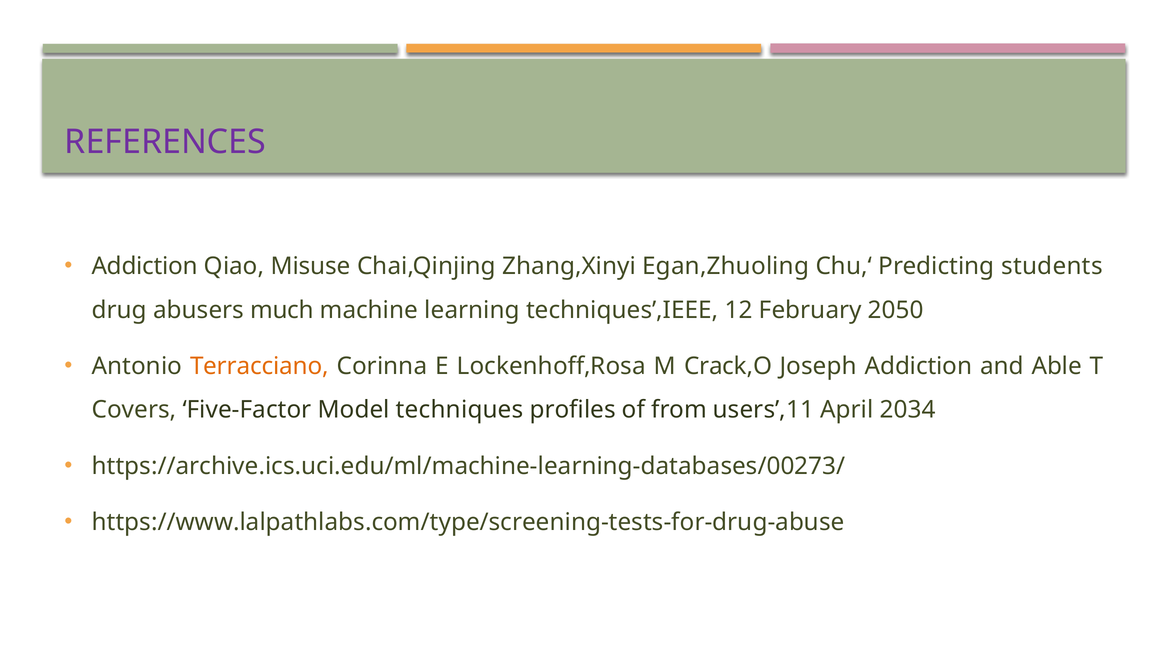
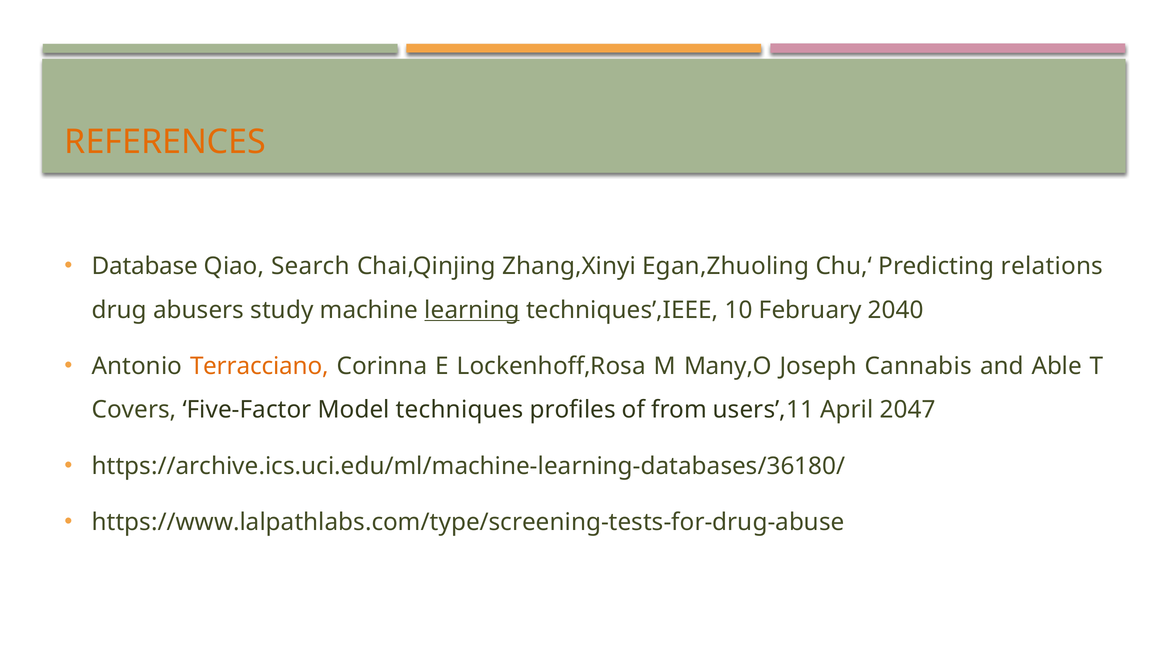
REFERENCES colour: purple -> orange (165, 142)
Addiction: Addiction -> Database (145, 266)
Misuse: Misuse -> Search (311, 266)
students: students -> relations (1052, 266)
much: much -> study (282, 310)
learning underline: none -> present (472, 310)
12: 12 -> 10 (739, 310)
2050: 2050 -> 2040 (896, 310)
Crack,O: Crack,O -> Many,O (728, 366)
Joseph Addiction: Addiction -> Cannabis (918, 366)
2034: 2034 -> 2047 (908, 410)
https://archive.ics.uci.edu/ml/machine-learning-databases/00273/: https://archive.ics.uci.edu/ml/machine-learning-databases/00273/ -> https://archive.ics.uci.edu/ml/machine-learning-databases/36180/ (469, 466)
